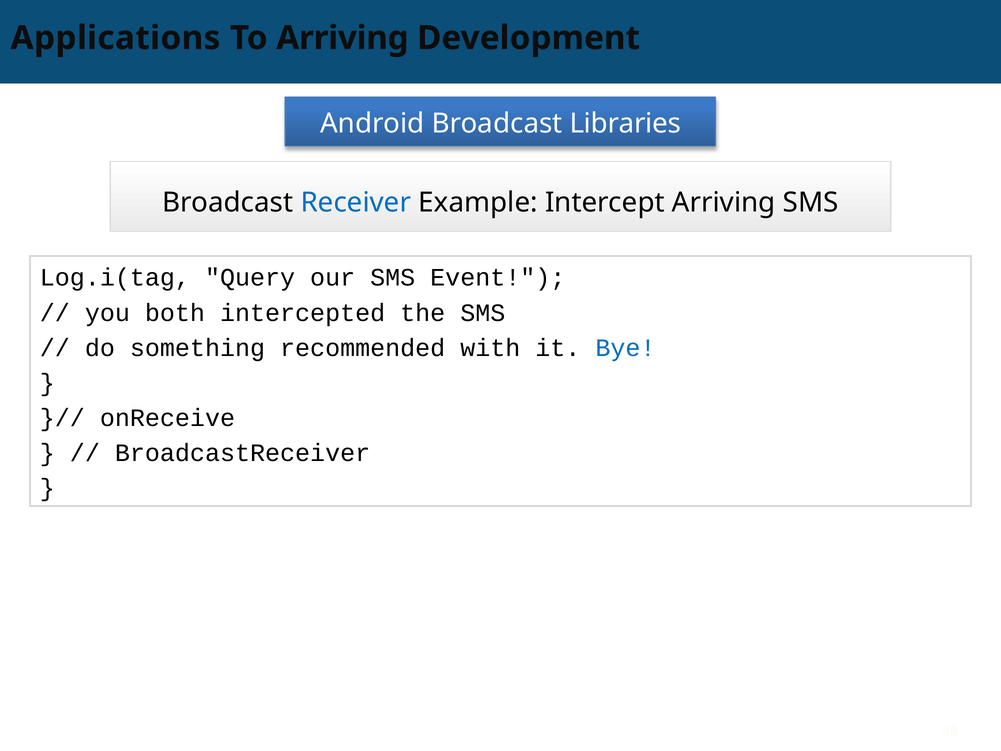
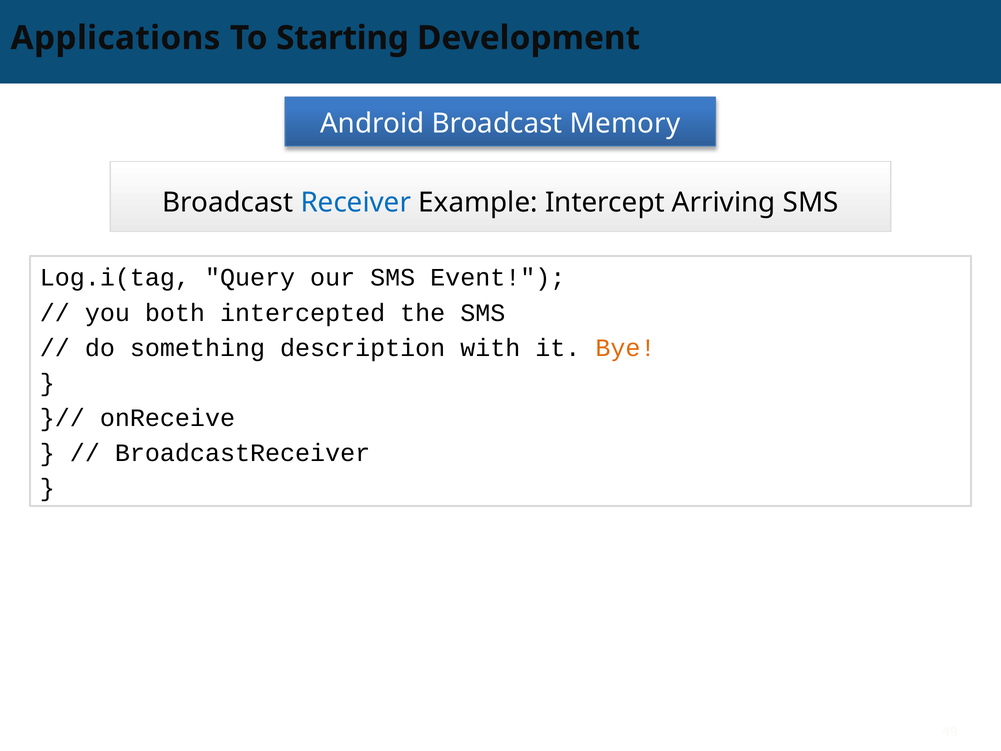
To Arriving: Arriving -> Starting (342, 38)
Libraries: Libraries -> Memory (625, 123)
recommended: recommended -> description (363, 348)
Bye colour: blue -> orange (625, 348)
